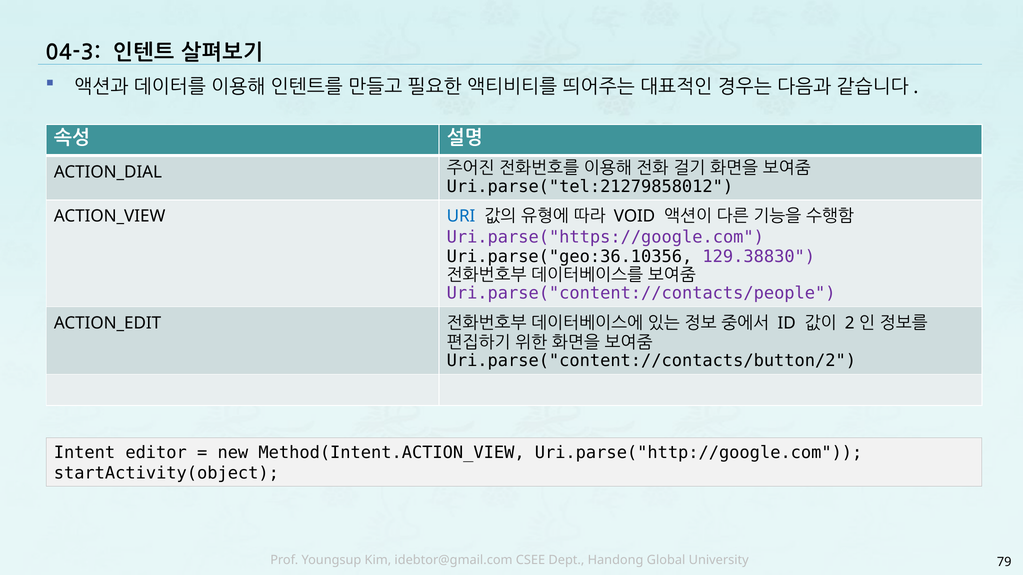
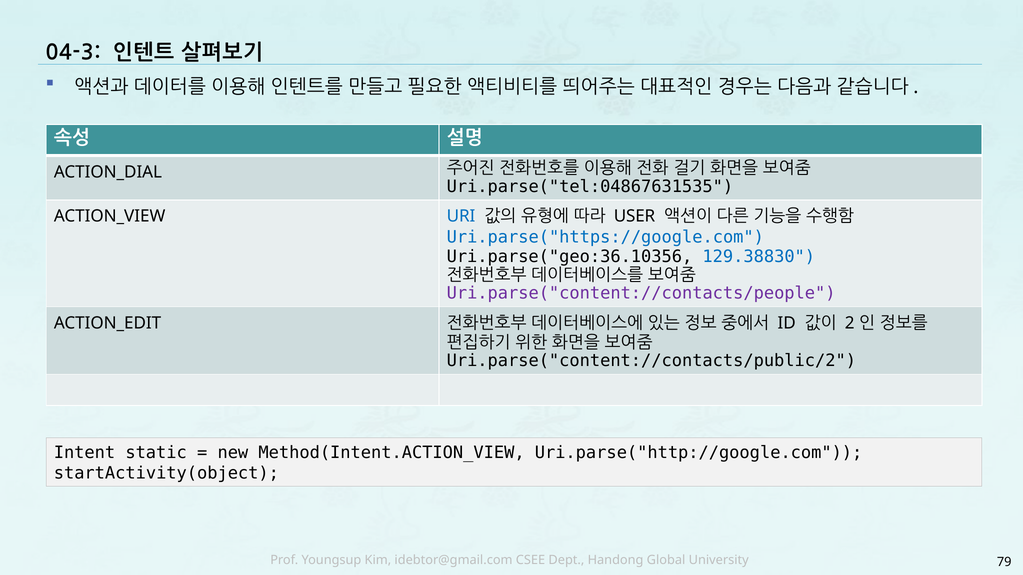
Uri.parse("tel:21279858012: Uri.parse("tel:21279858012 -> Uri.parse("tel:04867631535 (590, 187)
VOID: VOID -> USER (635, 216)
Uri.parse("https://google.com colour: purple -> blue (605, 237)
129.38830 colour: purple -> blue (759, 257)
Uri.parse("content://contacts/button/2: Uri.parse("content://contacts/button/2 -> Uri.parse("content://contacts/public/2 (651, 361)
editor: editor -> static (156, 453)
